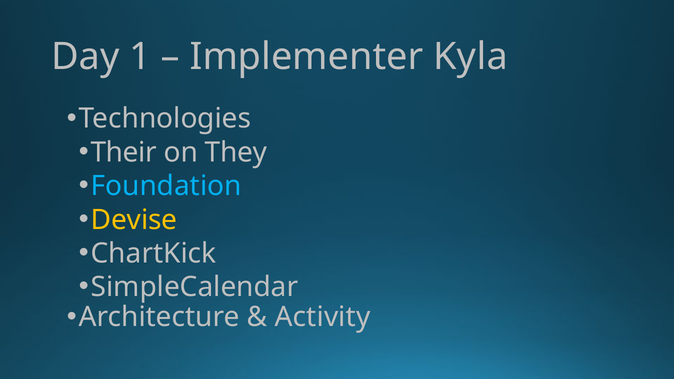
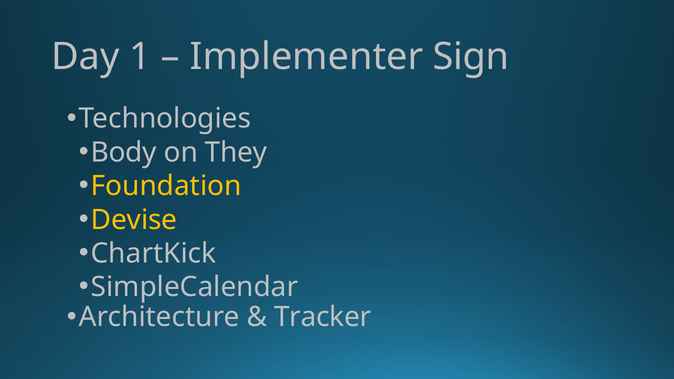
Kyla: Kyla -> Sign (471, 57)
Their: Their -> Body (124, 153)
Foundation colour: light blue -> yellow (166, 186)
Activity: Activity -> Tracker (323, 317)
